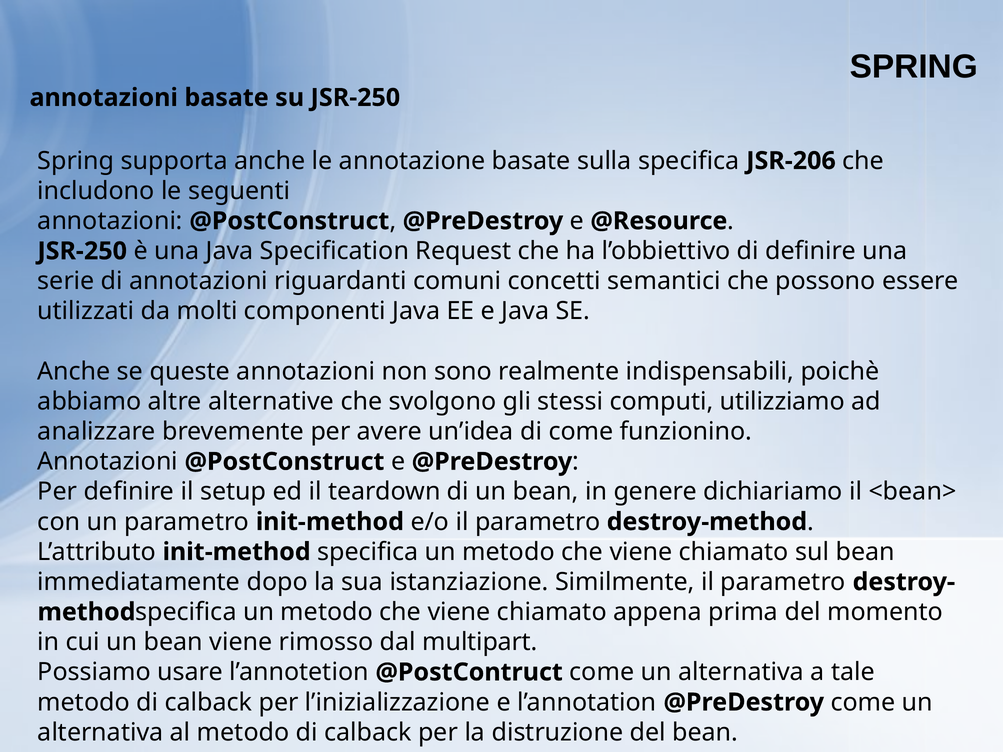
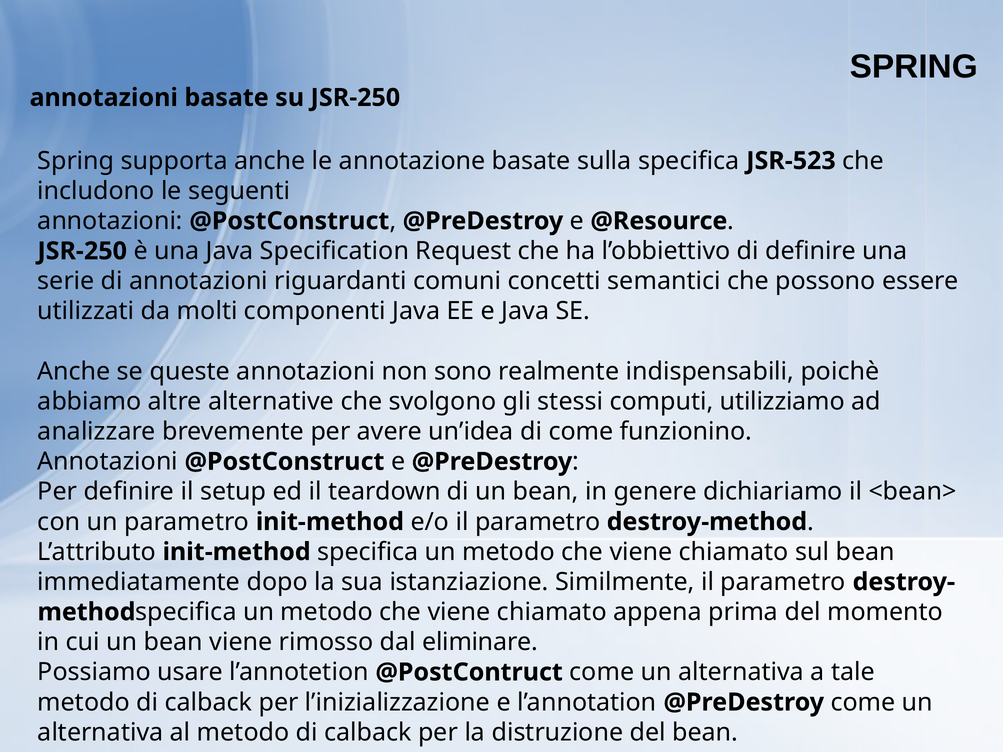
JSR-206: JSR-206 -> JSR-523 (791, 161)
multipart: multipart -> eliminare (480, 642)
